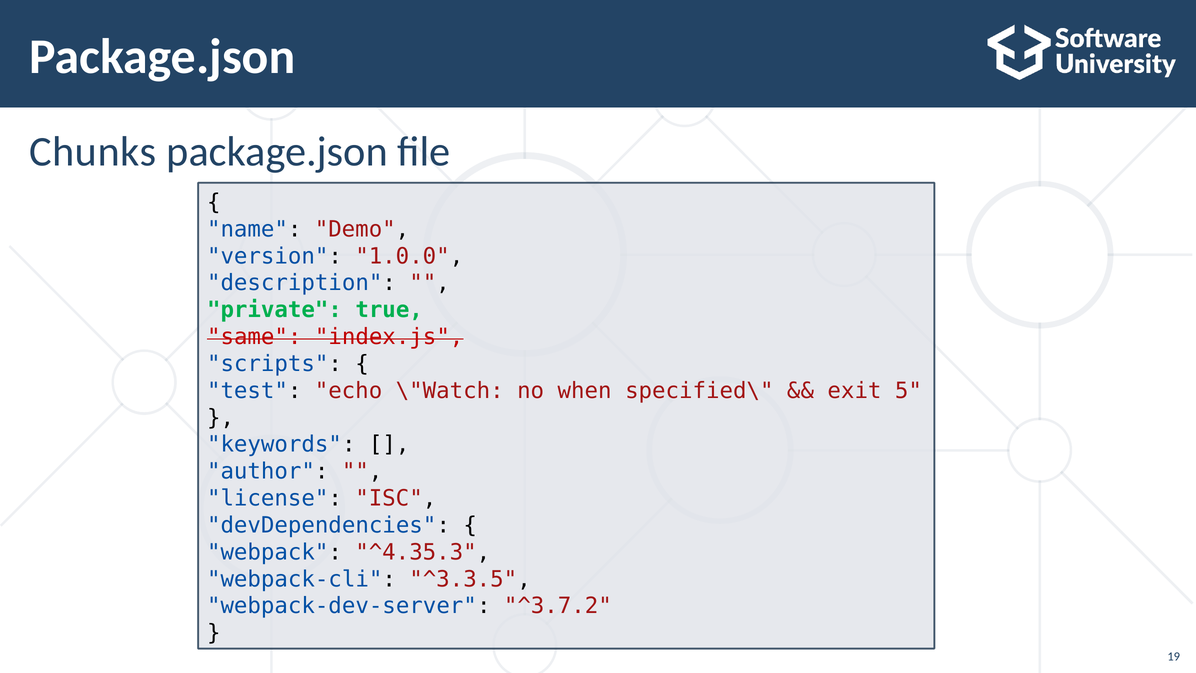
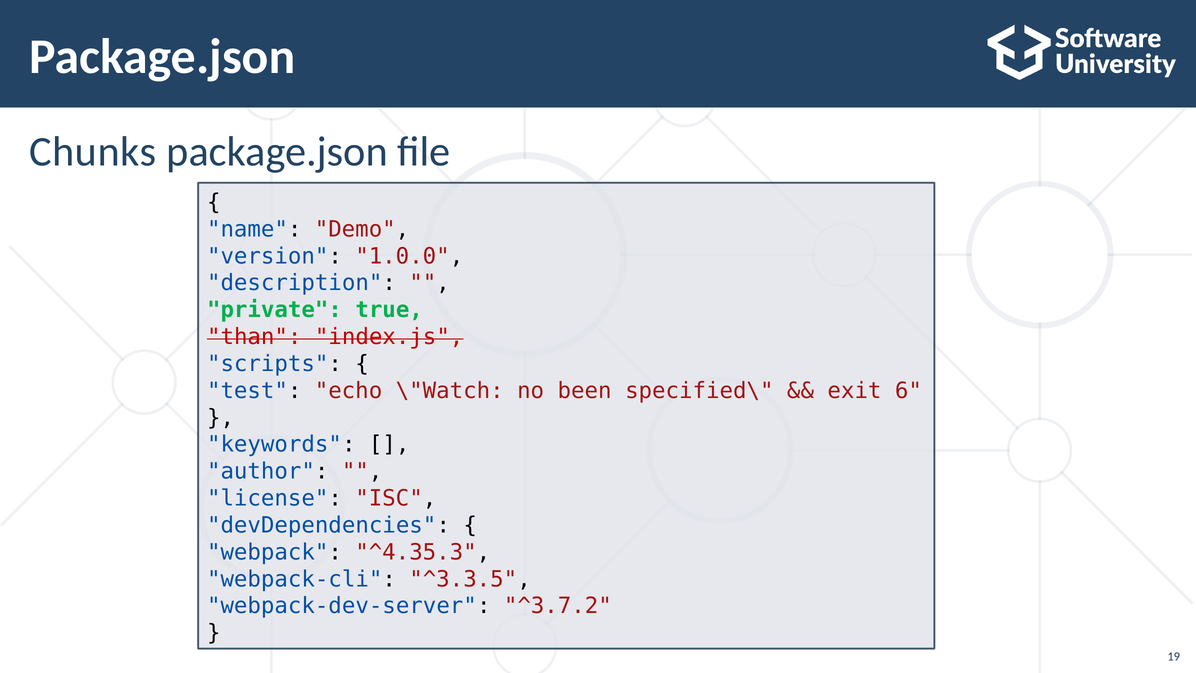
same: same -> than (254, 337)
when: when -> been (585, 391)
5: 5 -> 6 (908, 391)
